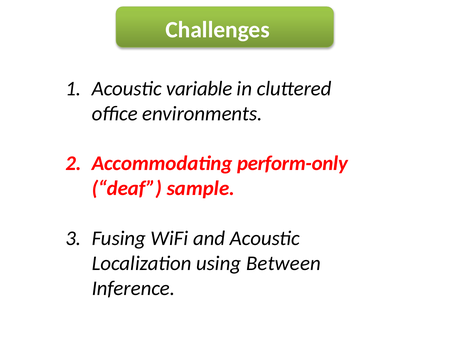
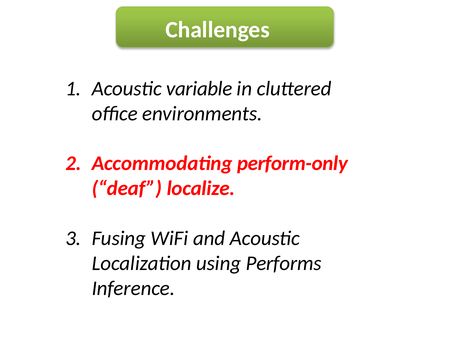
sample: sample -> localize (201, 188)
Between: Between -> Performs (284, 263)
